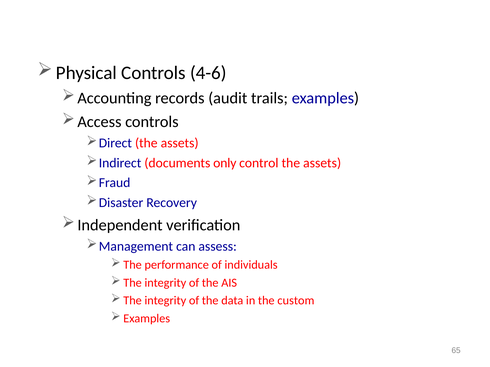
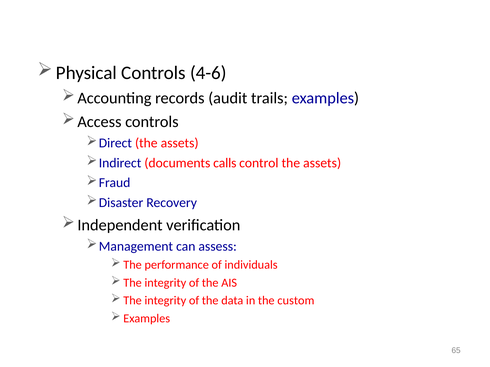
only: only -> calls (225, 163)
